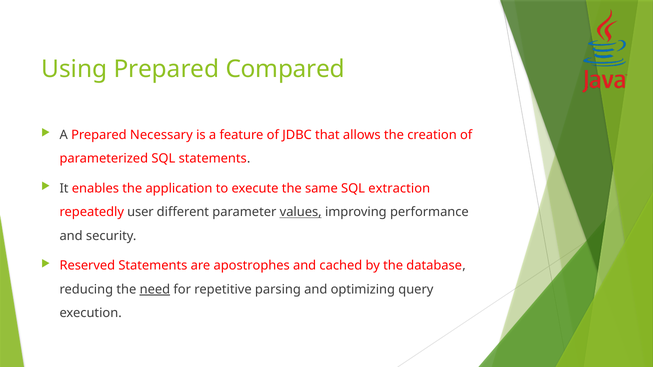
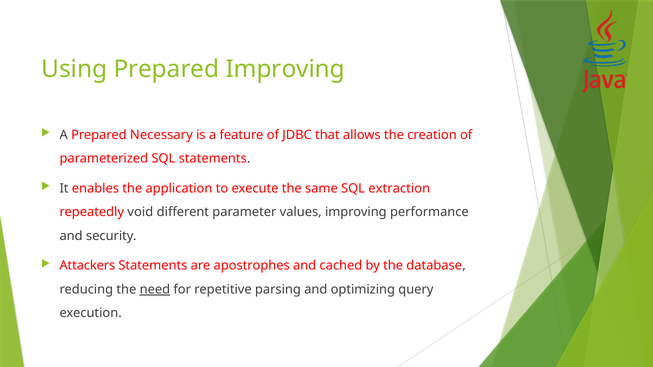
Prepared Compared: Compared -> Improving (285, 69)
user: user -> void (140, 212)
values underline: present -> none (301, 212)
Reserved: Reserved -> Attackers (87, 266)
